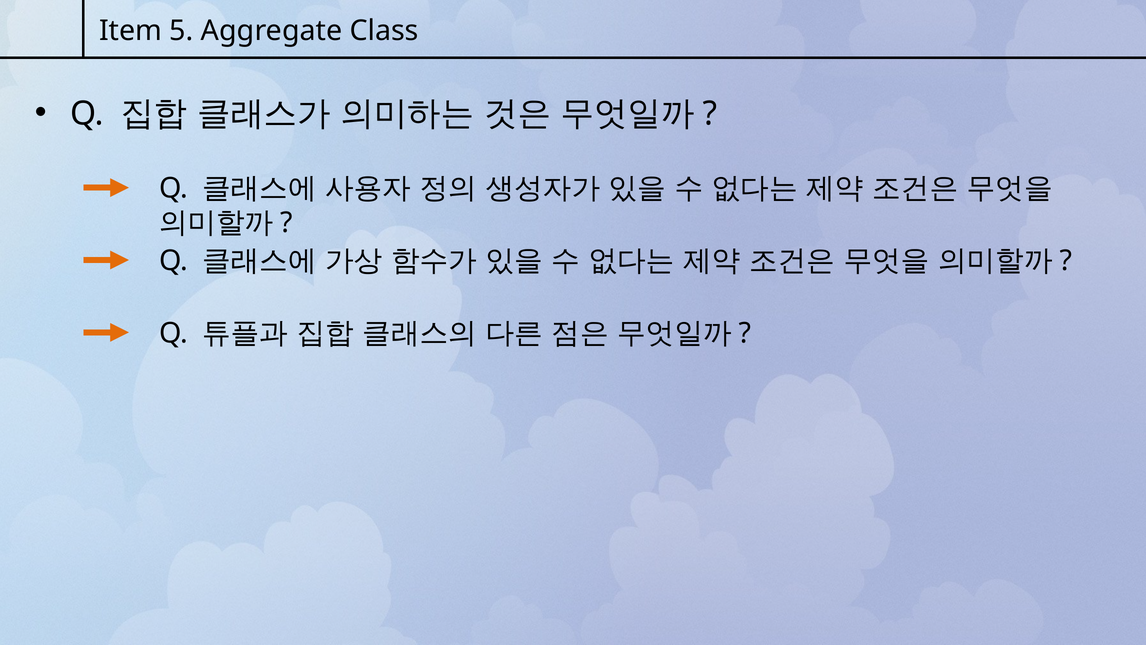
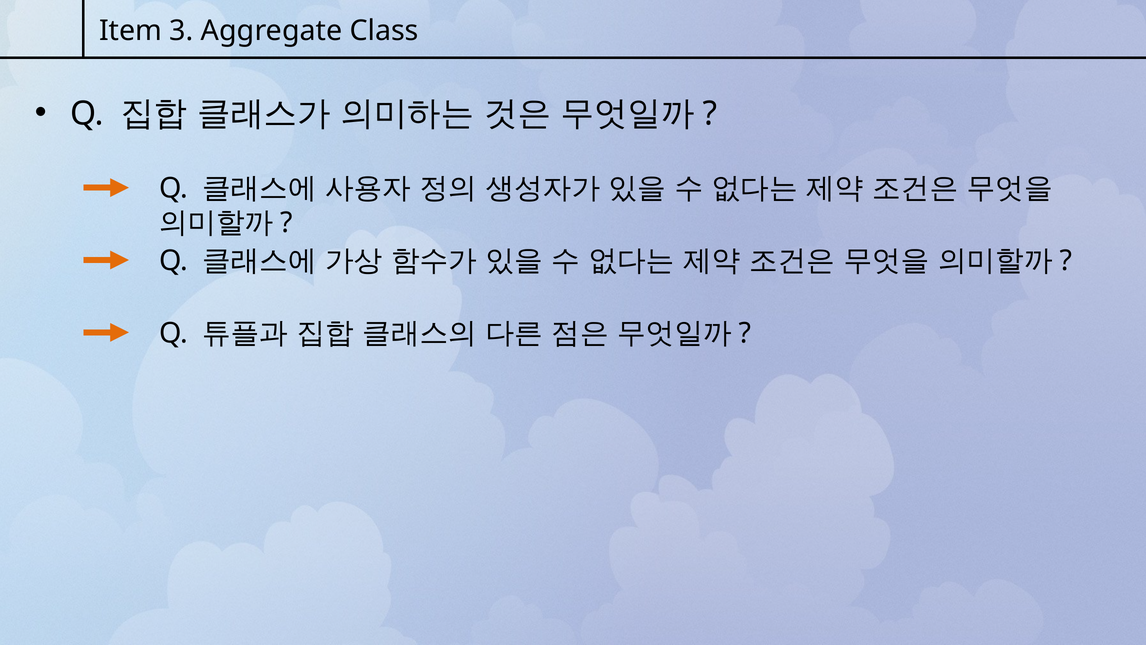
5: 5 -> 3 (182, 31)
